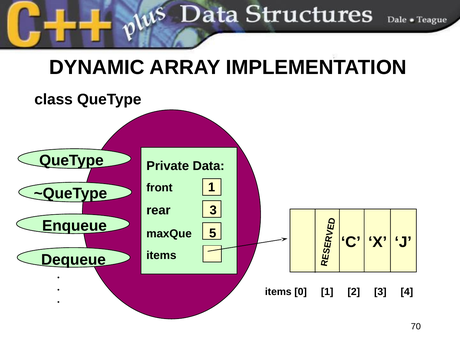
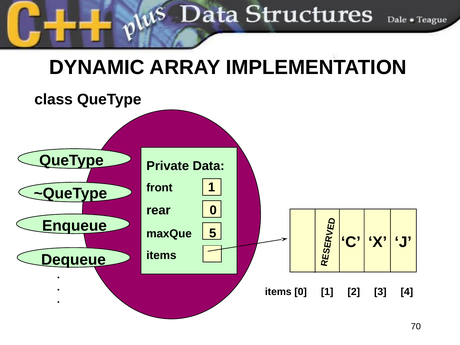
rear 3: 3 -> 0 (213, 210)
